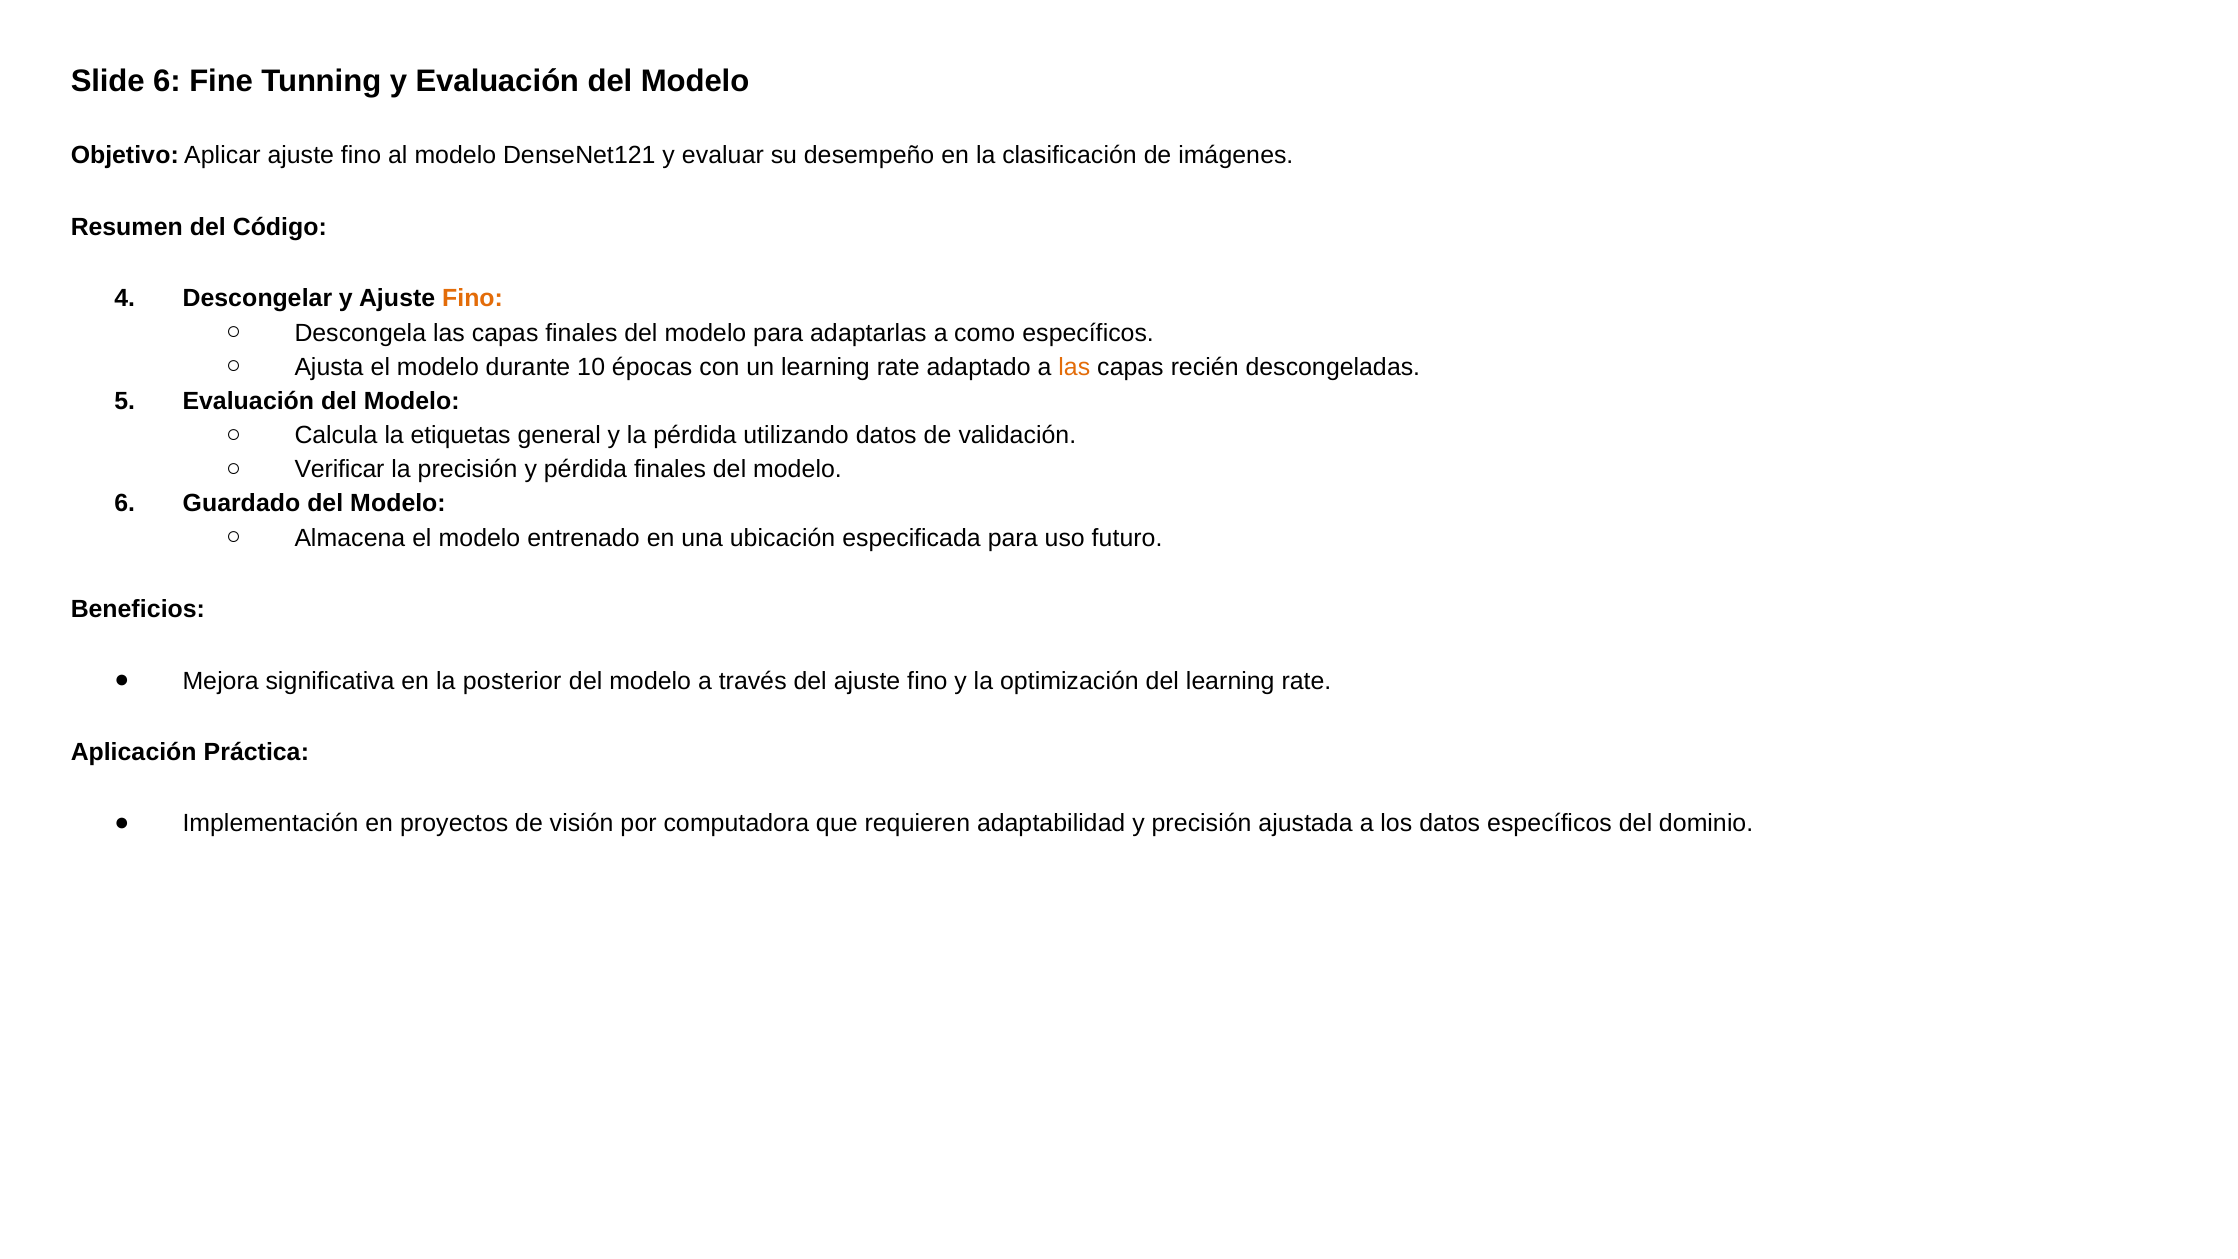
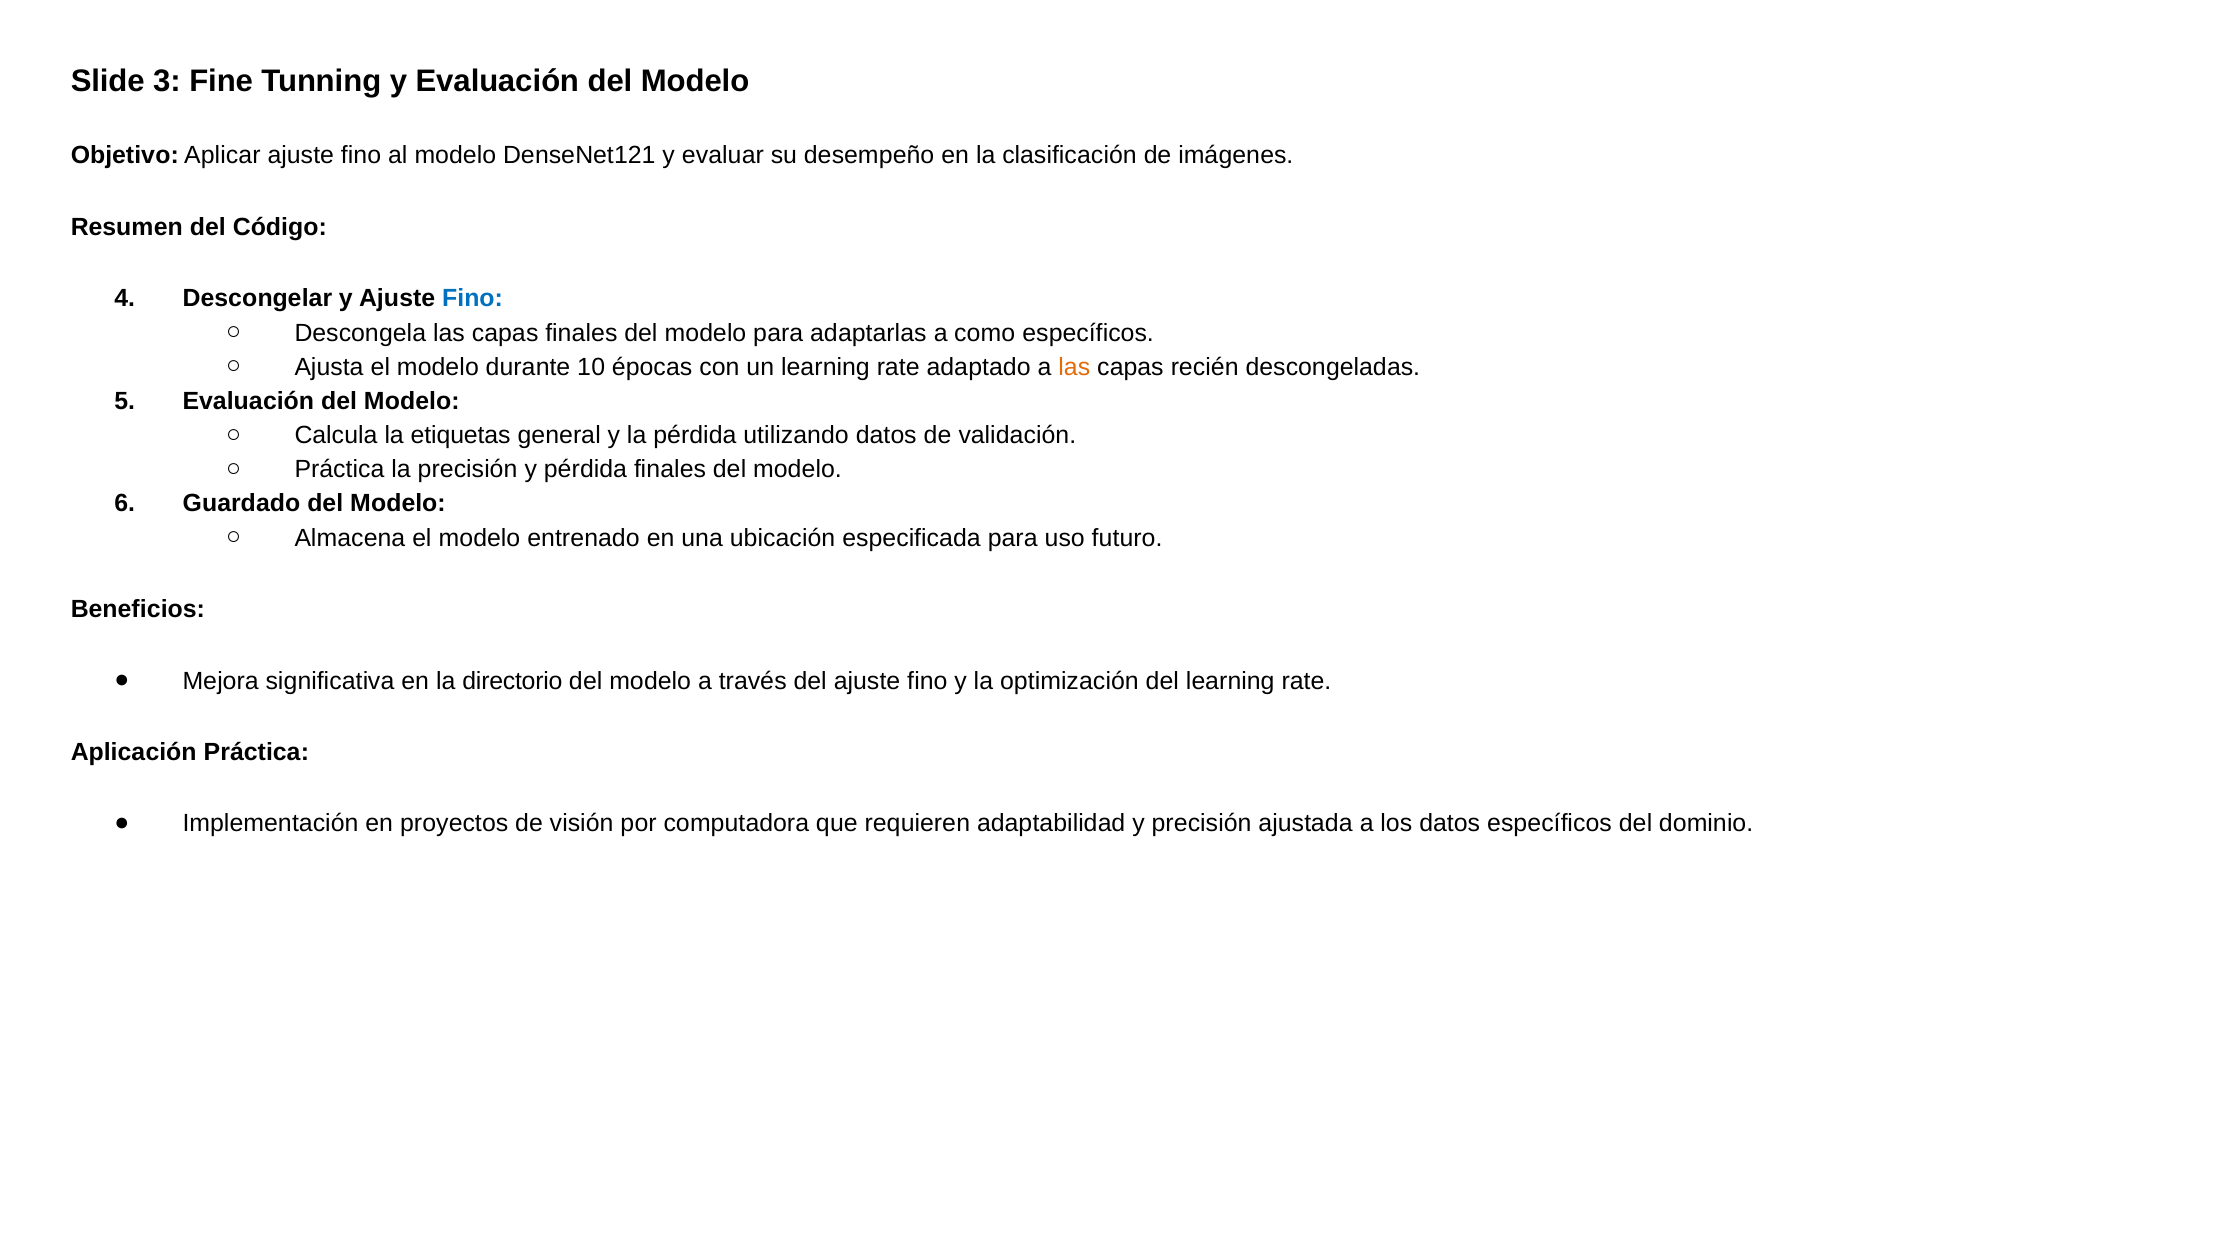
Slide 6: 6 -> 3 (167, 81)
Fino colour: orange -> blue (473, 299)
Verificar: Verificar -> Práctica (339, 470)
posterior: posterior -> directorio (512, 681)
